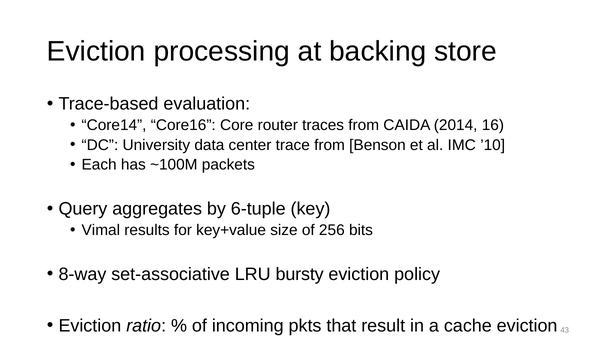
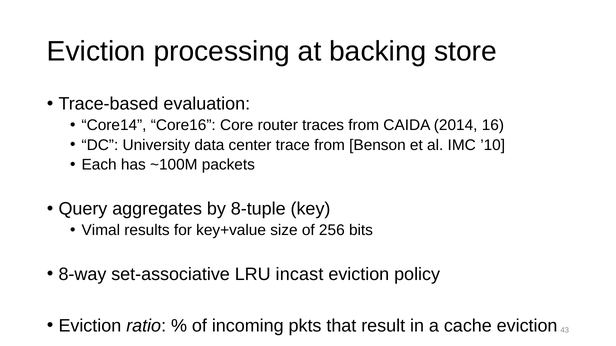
6-tuple: 6-tuple -> 8-tuple (258, 209)
bursty: bursty -> incast (299, 275)
